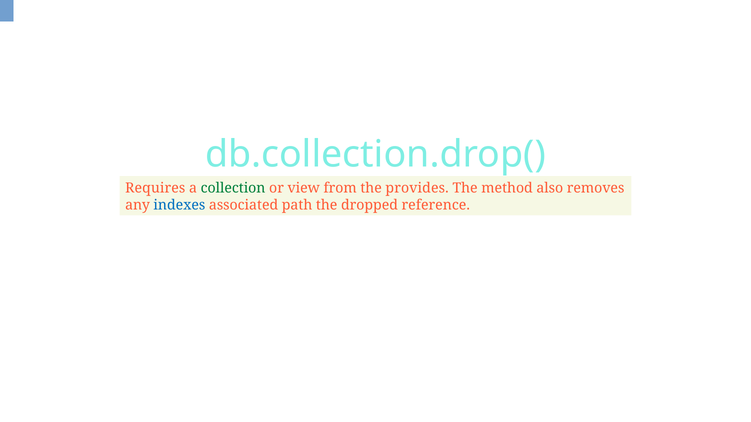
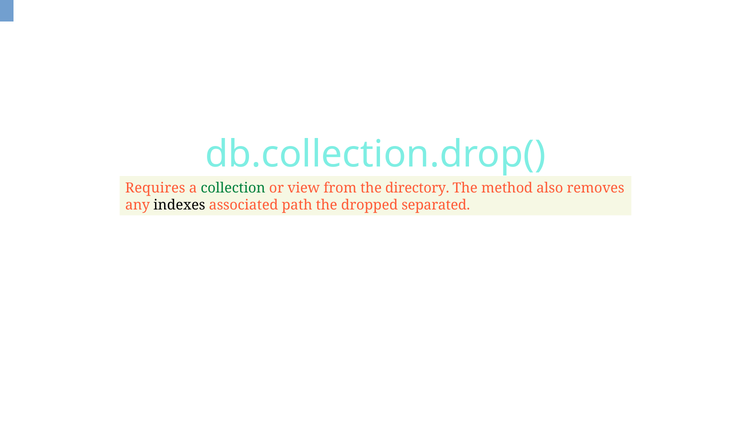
provides: provides -> directory (417, 188)
indexes colour: blue -> black (179, 205)
reference: reference -> separated (436, 205)
